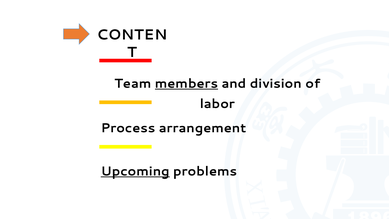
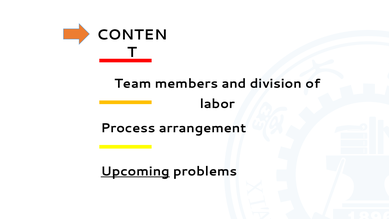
members underline: present -> none (186, 83)
